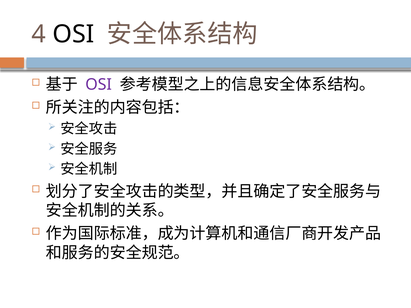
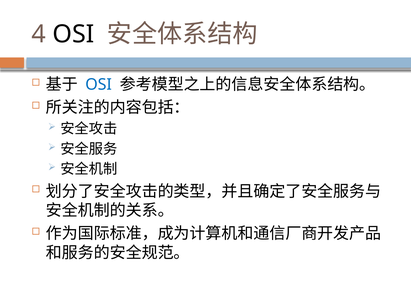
OSI colour: purple -> blue (99, 85)
